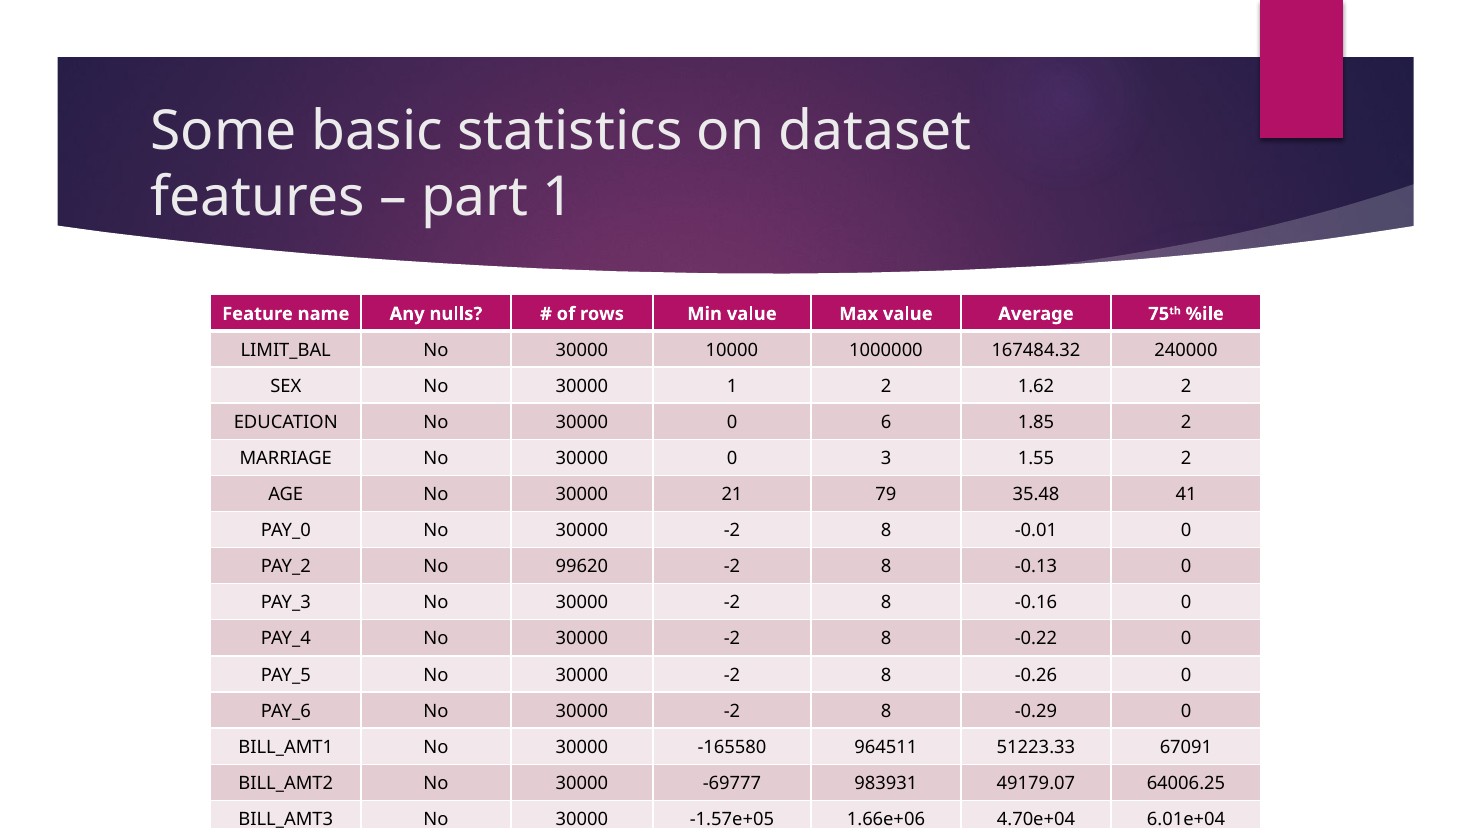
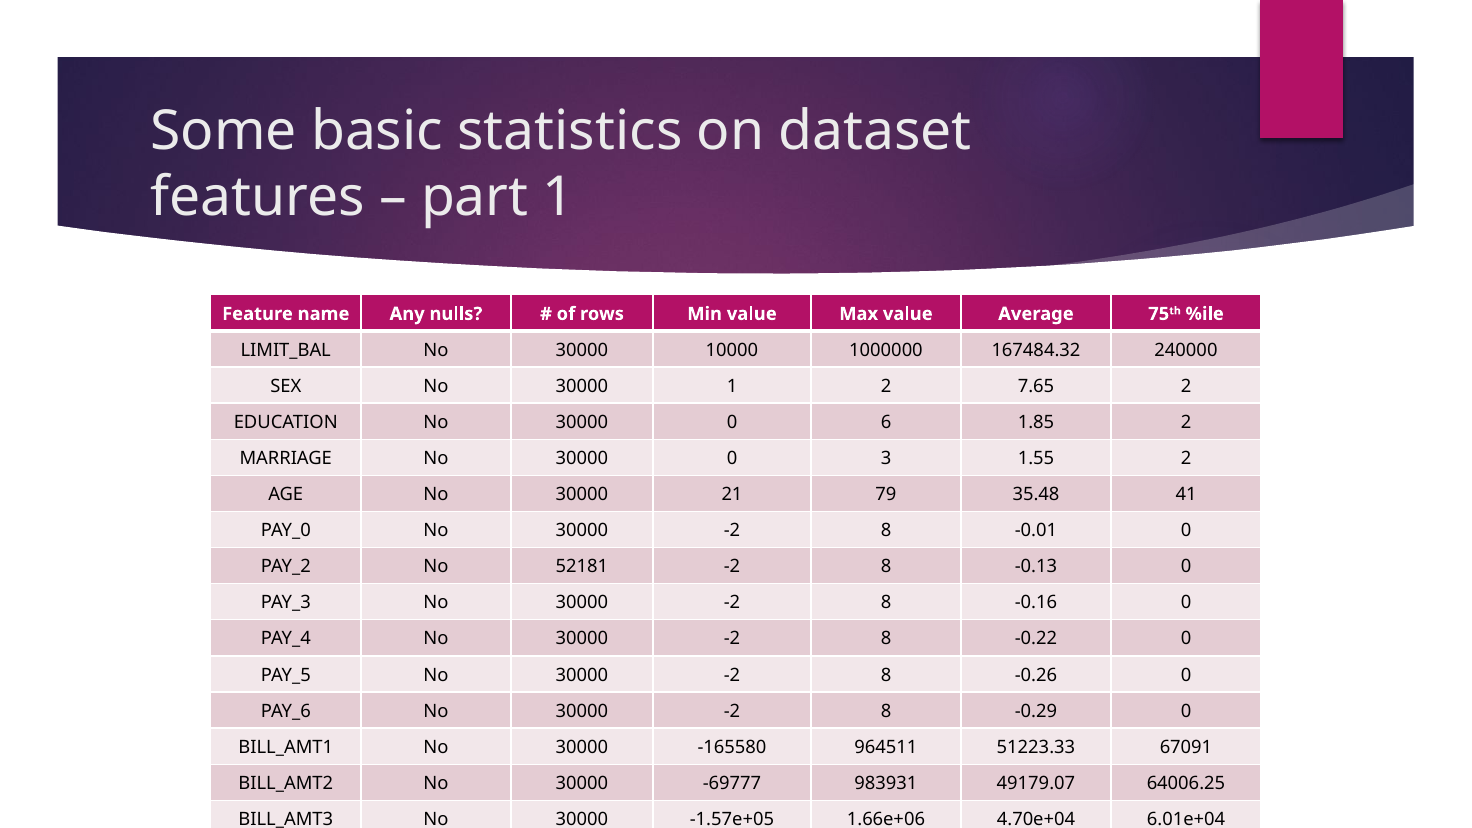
1.62: 1.62 -> 7.65 (1036, 386)
99620: 99620 -> 52181 (582, 567)
